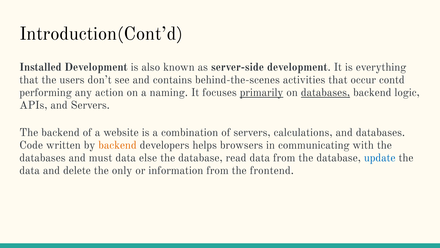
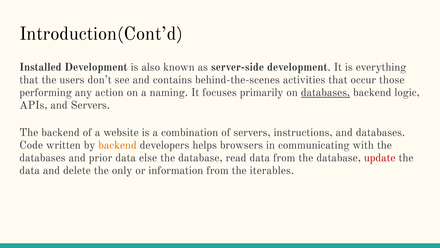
contd: contd -> those (392, 80)
primarily underline: present -> none (262, 92)
calculations: calculations -> instructions (303, 132)
must: must -> prior (101, 158)
update colour: blue -> red (380, 158)
frontend: frontend -> iterables (272, 170)
